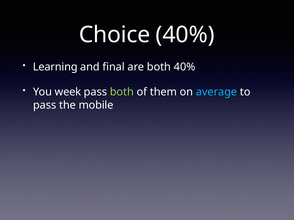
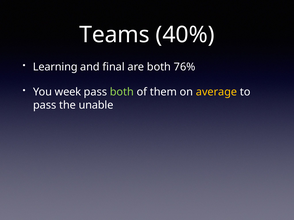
Choice: Choice -> Teams (114, 35)
both 40%: 40% -> 76% (185, 67)
average colour: light blue -> yellow (217, 92)
mobile: mobile -> unable (96, 105)
